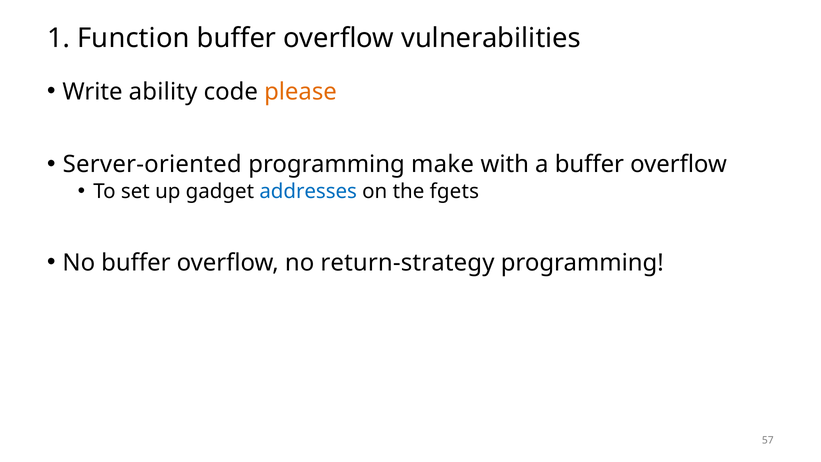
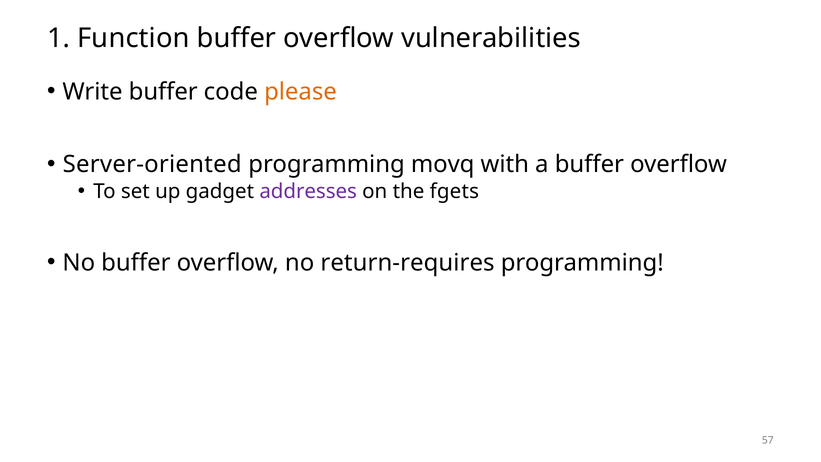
Write ability: ability -> buffer (163, 92)
make: make -> movq (443, 165)
addresses colour: blue -> purple (308, 192)
return-strategy: return-strategy -> return-requires (408, 263)
